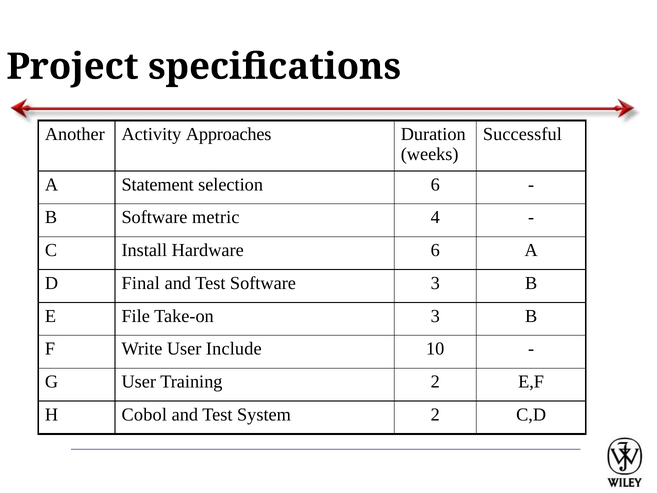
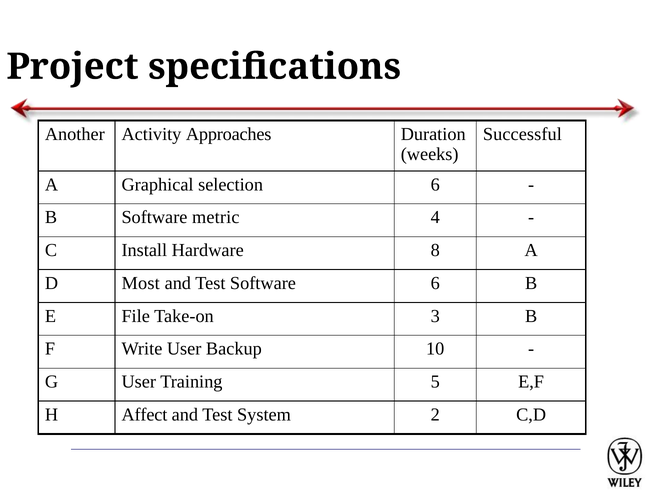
Statement: Statement -> Graphical (158, 184)
Hardware 6: 6 -> 8 (435, 250)
Final: Final -> Most (141, 283)
Software 3: 3 -> 6 (435, 283)
Include: Include -> Backup (234, 349)
Training 2: 2 -> 5 (435, 382)
Cobol: Cobol -> Affect (144, 414)
